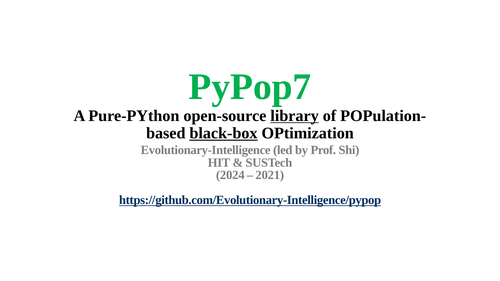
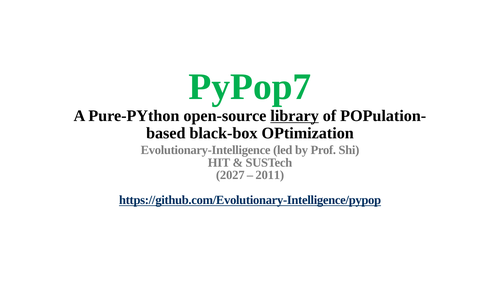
black-box underline: present -> none (224, 133)
2024: 2024 -> 2027 (230, 175)
2021: 2021 -> 2011 (270, 175)
